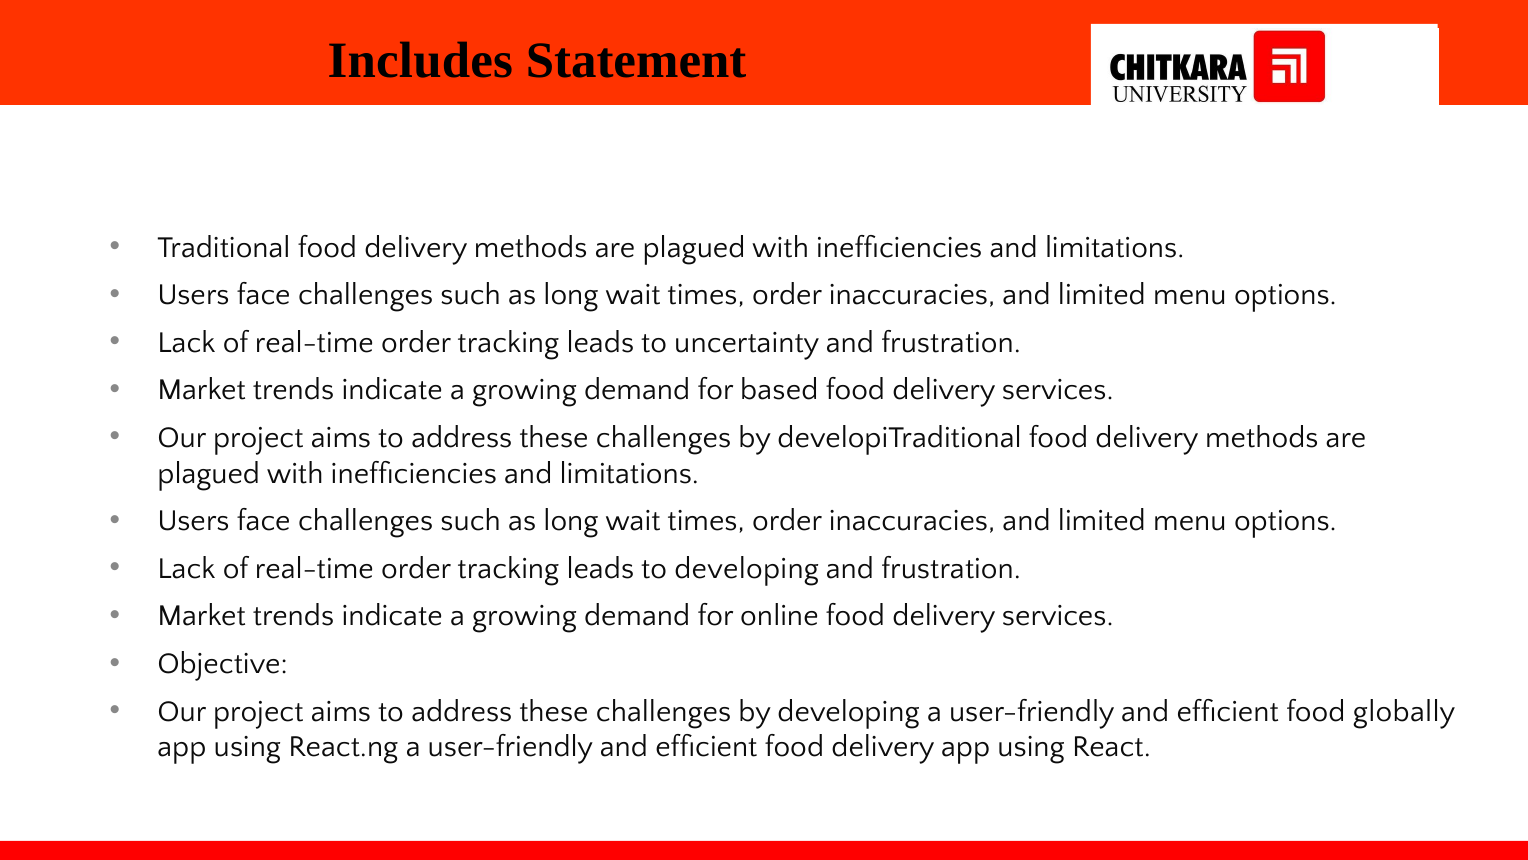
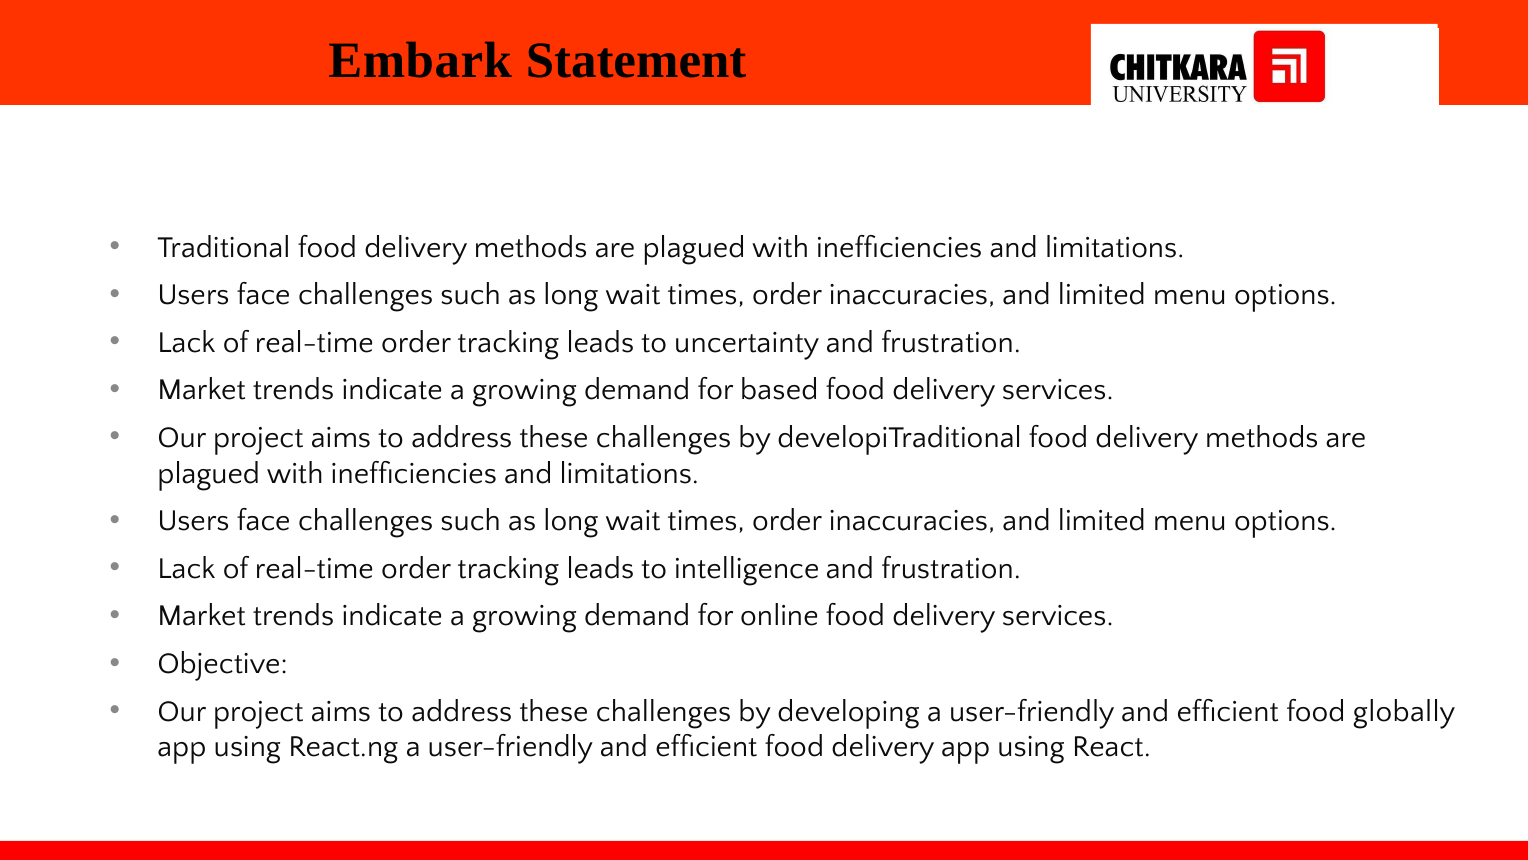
Includes: Includes -> Embark (420, 61)
to developing: developing -> intelligence (747, 568)
